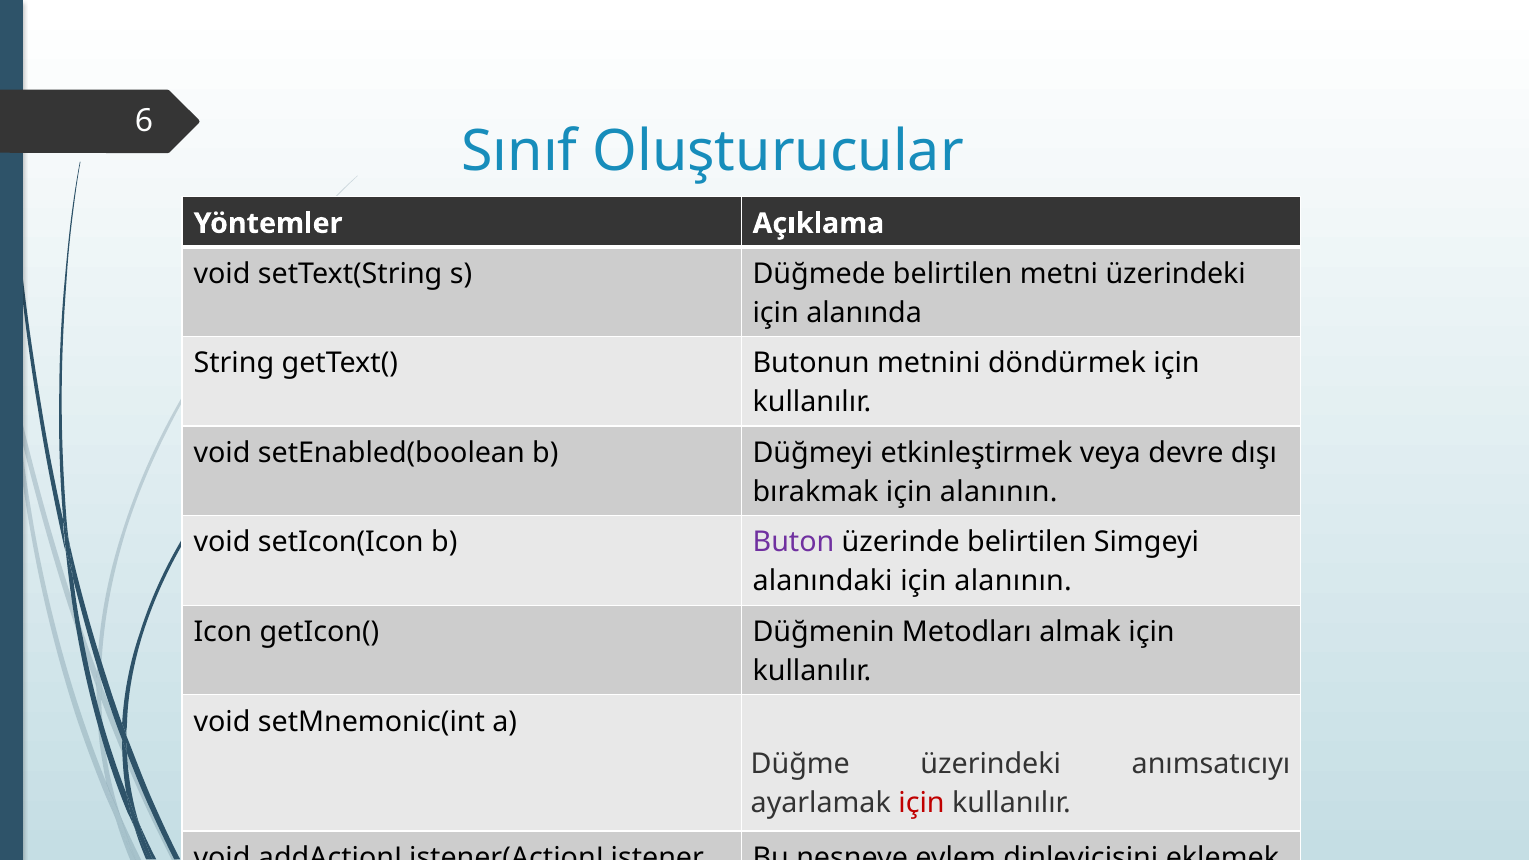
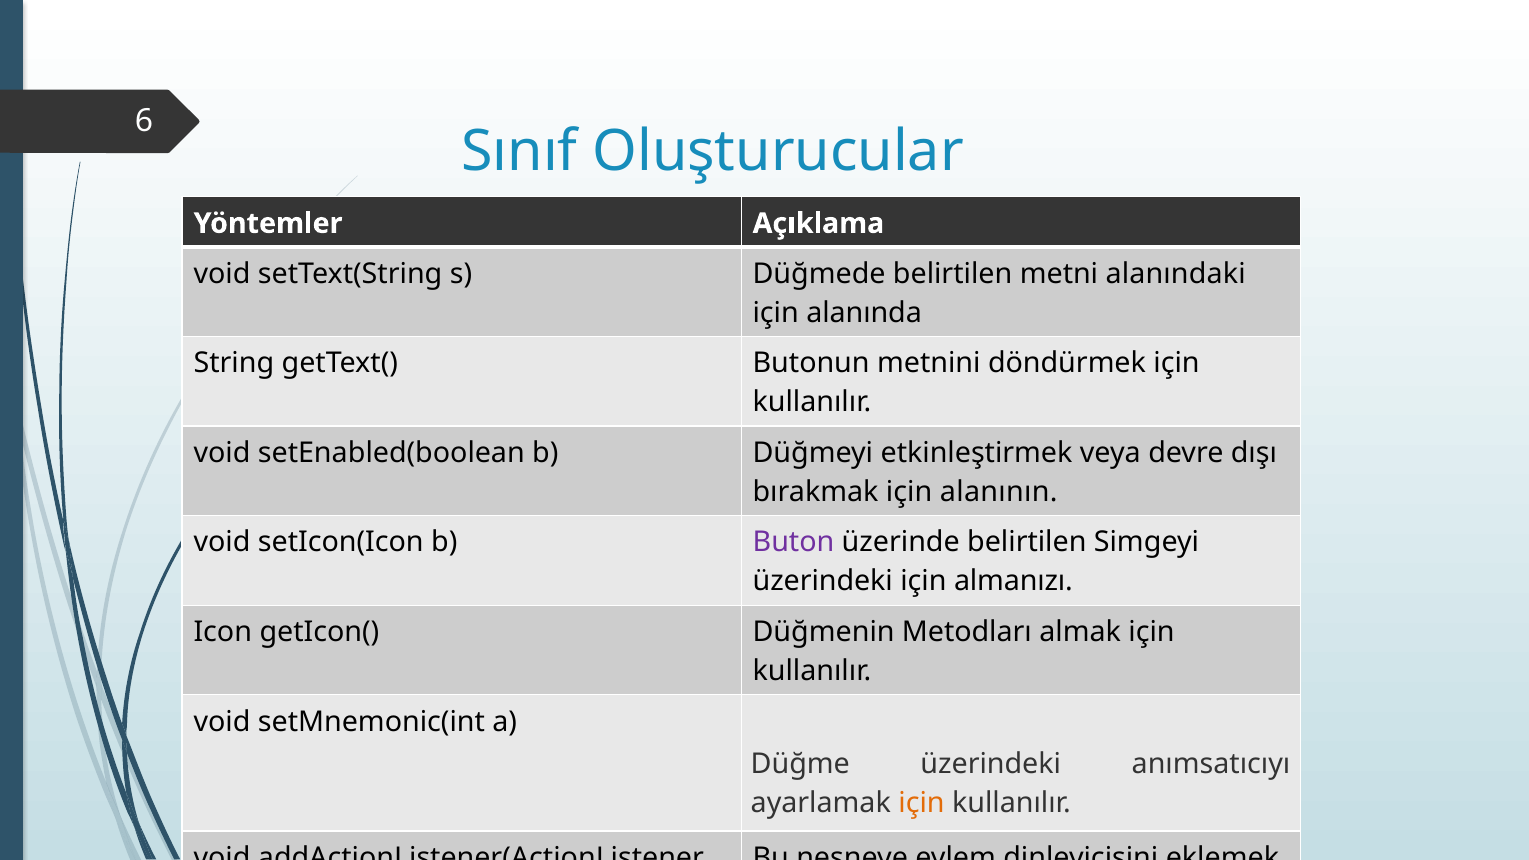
metni üzerindeki: üzerindeki -> alanındaki (1176, 274)
alanındaki: alanındaki -> üzerindeki (823, 582)
alanının: alanının -> almanızı (1013, 582)
için colour: red -> orange (922, 803)
